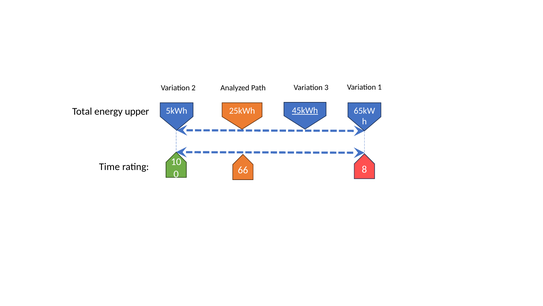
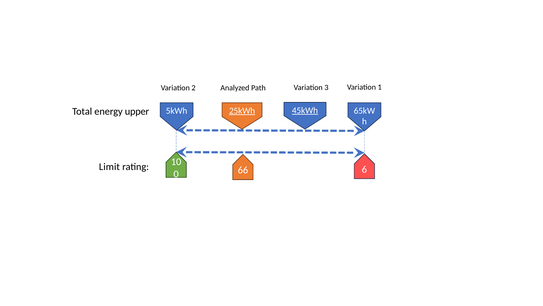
25kWh underline: none -> present (242, 111)
Time: Time -> Limit (109, 166)
8: 8 -> 6 (364, 169)
